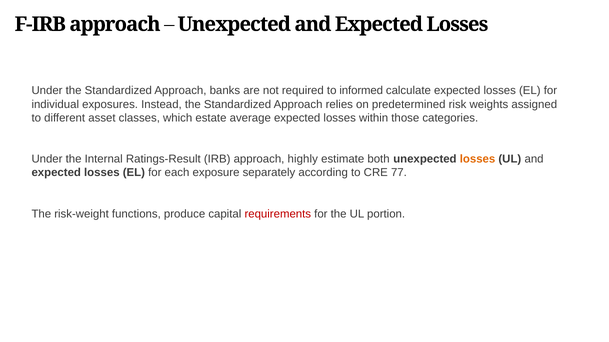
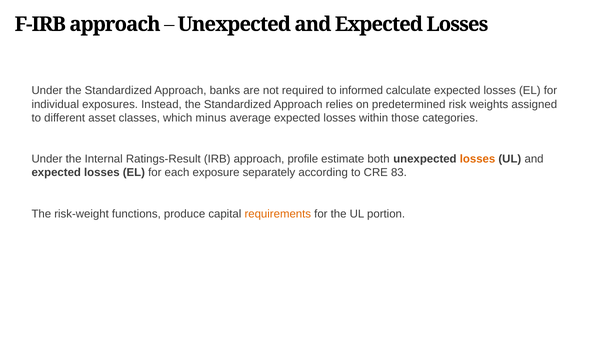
estate: estate -> minus (211, 118)
highly: highly -> profile (303, 159)
77: 77 -> 83 (399, 173)
requirements colour: red -> orange (278, 214)
